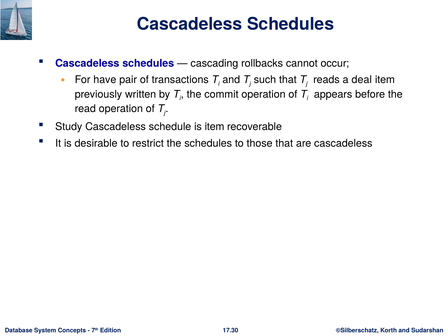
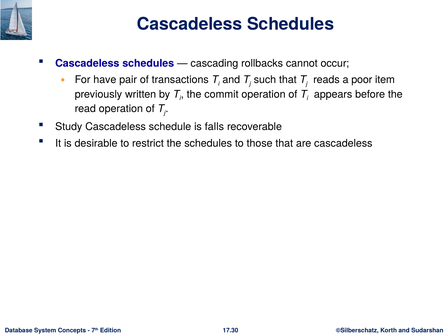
deal: deal -> poor (362, 80)
is item: item -> falls (214, 127)
